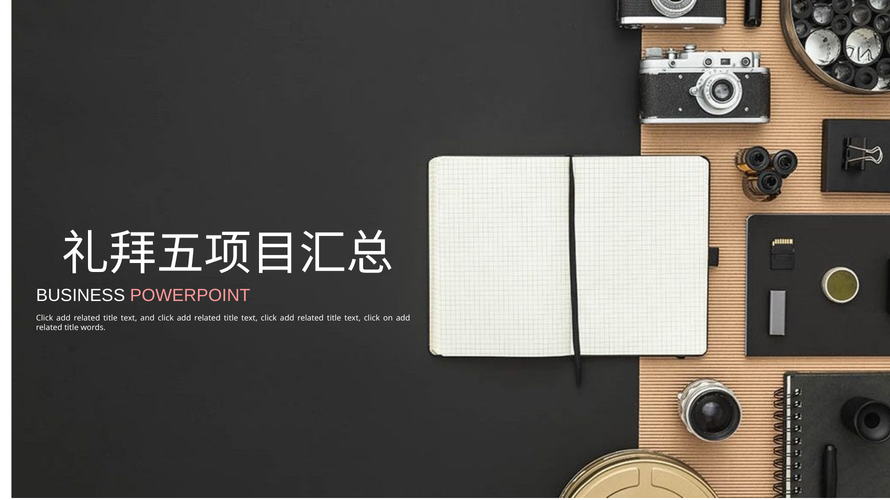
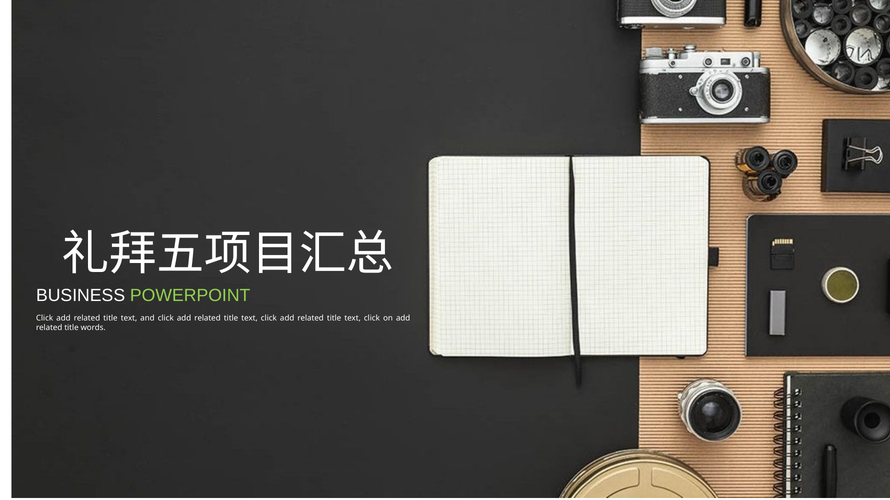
POWERPOINT colour: pink -> light green (190, 296)
